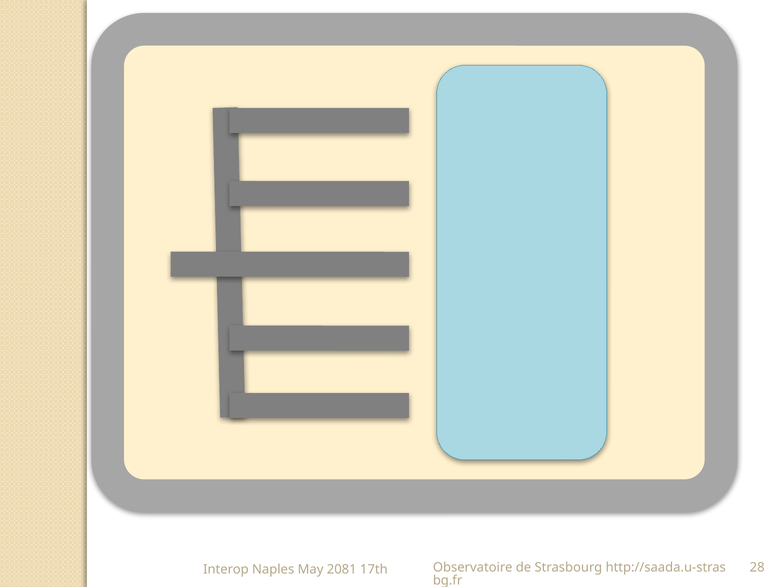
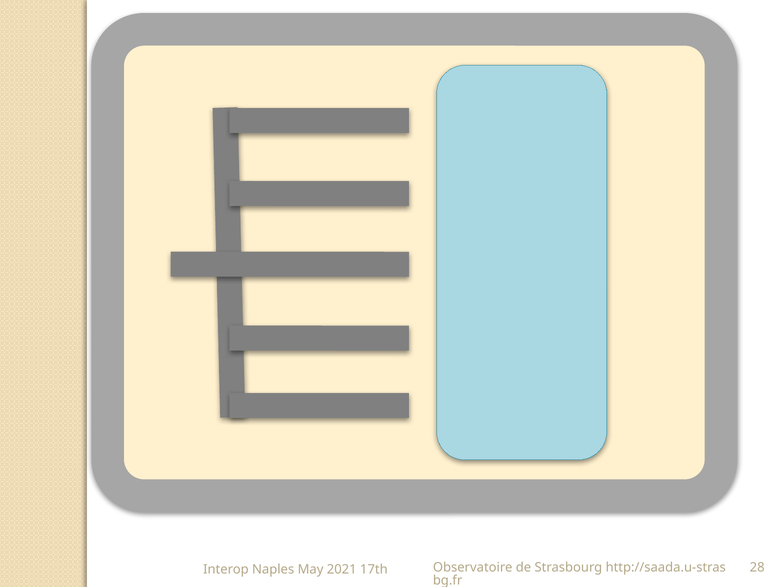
2081: 2081 -> 2021 (342, 570)
